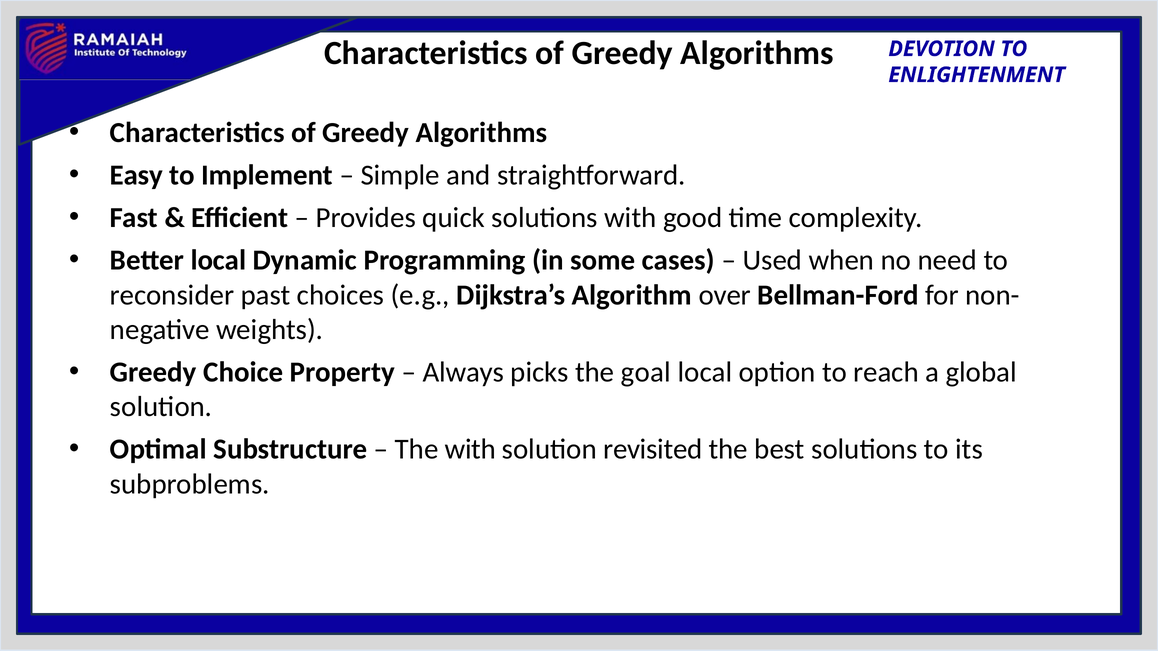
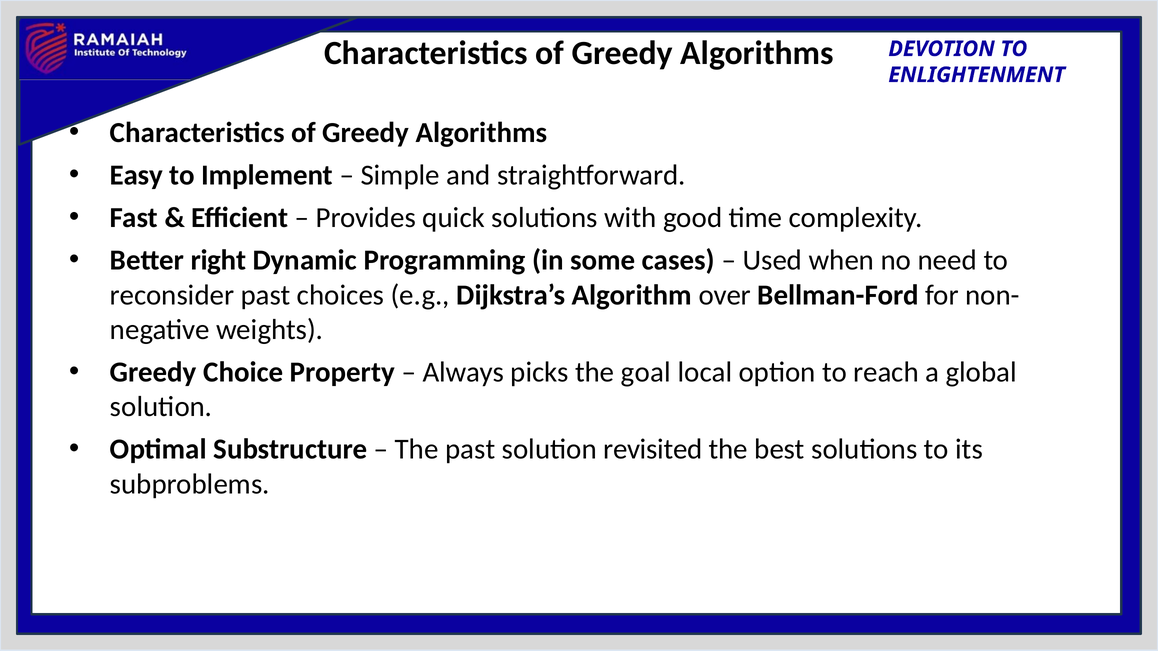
Better local: local -> right (218, 260)
The with: with -> past (470, 450)
